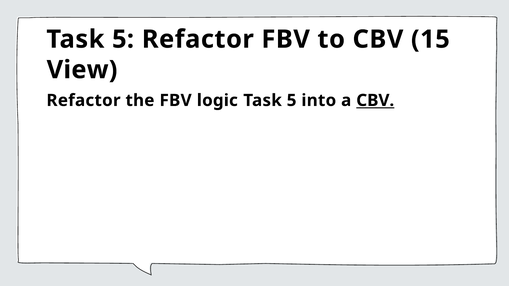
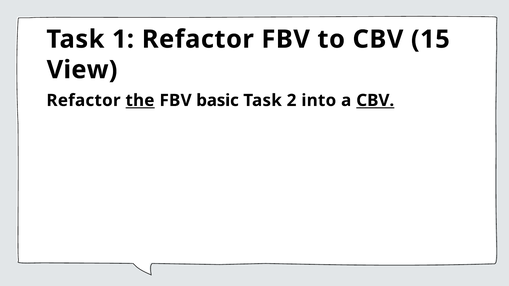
5: 5 -> 1 (123, 39)
the underline: none -> present (140, 101)
logic: logic -> basic (218, 101)
5: 5 -> 2 (292, 101)
